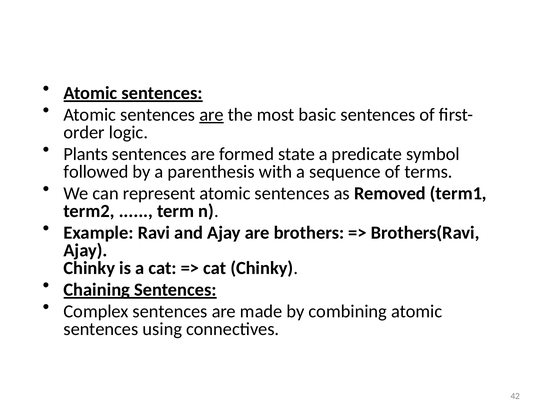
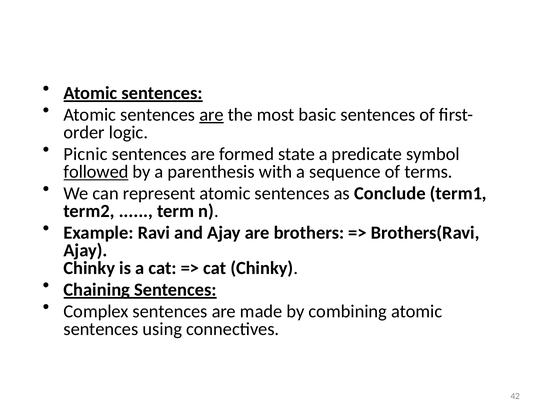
Plants: Plants -> Picnic (86, 154)
followed underline: none -> present (96, 172)
Removed: Removed -> Conclude (390, 193)
